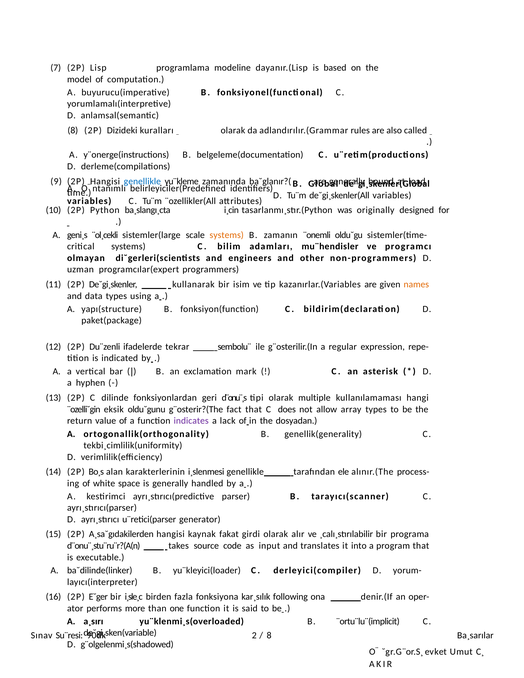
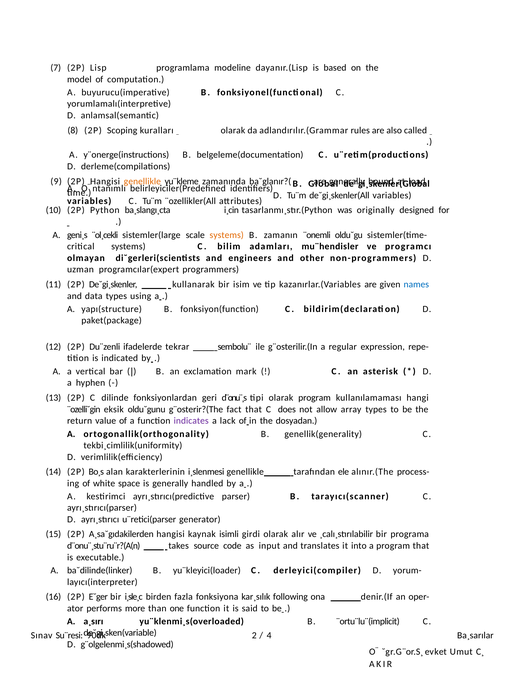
Dizideki: Dizideki -> Scoping (122, 130)
genellikle colour: blue -> orange (142, 181)
names colour: orange -> blue (416, 284)
olarak multiple: multiple -> program (315, 398)
fakat: fakat -> isimli (229, 534)
8: 8 -> 4 (269, 635)
